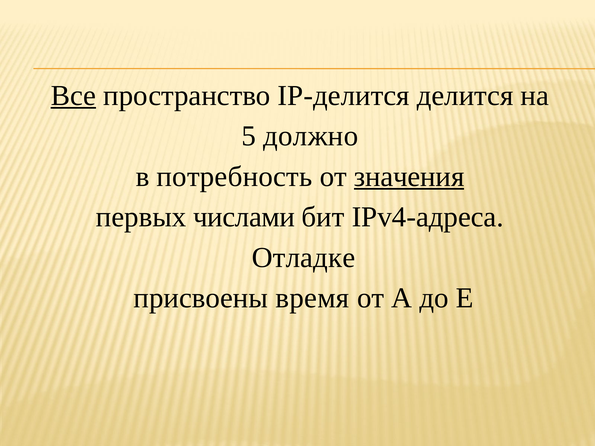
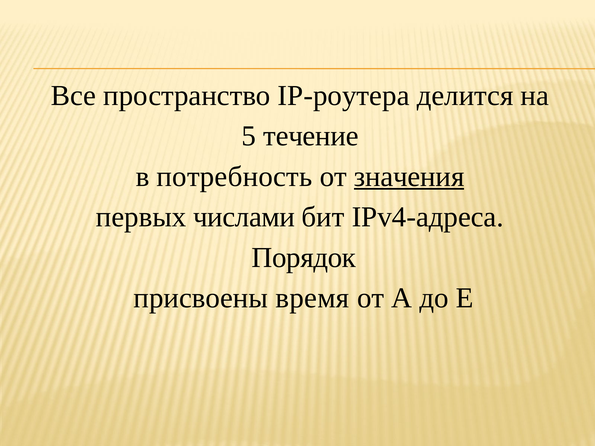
Все underline: present -> none (73, 96)
IР-делится: IР-делится -> IР-роутера (344, 96)
должно: должно -> течение (311, 136)
Отладке: Отладке -> Порядок (304, 258)
